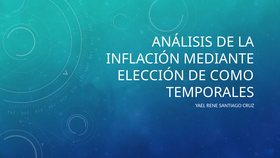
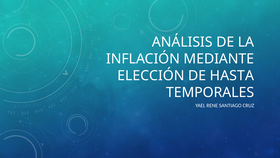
COMO: COMO -> HASTA (232, 75)
